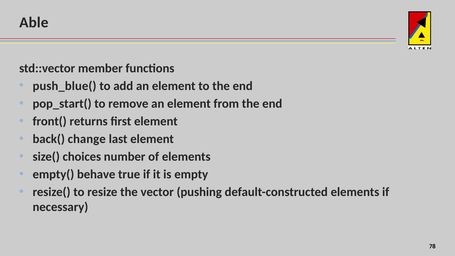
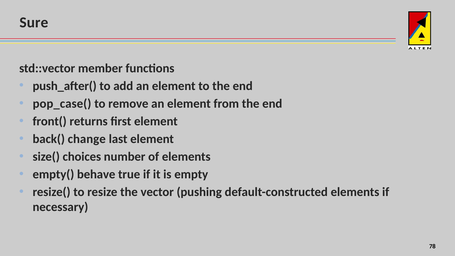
Able: Able -> Sure (34, 23)
push_blue(: push_blue( -> push_after( (65, 86)
pop_start(: pop_start( -> pop_case( (62, 104)
